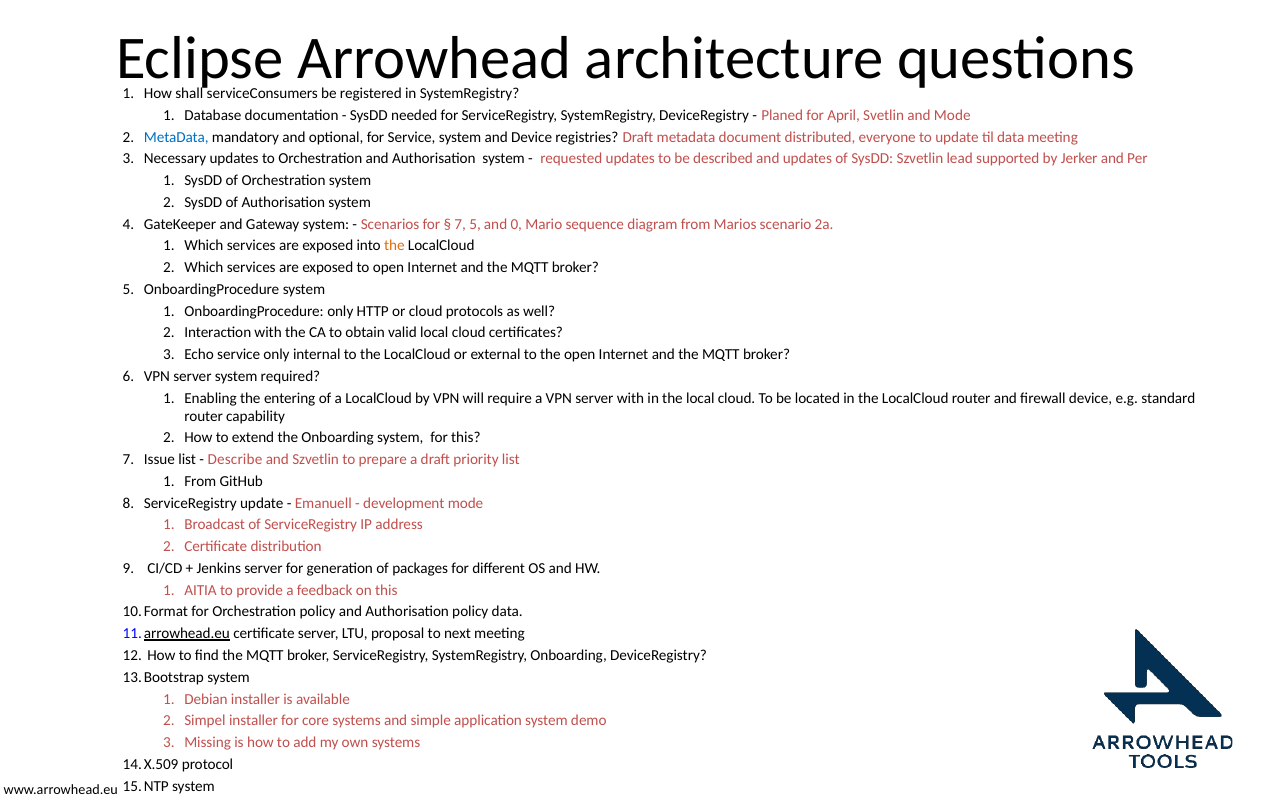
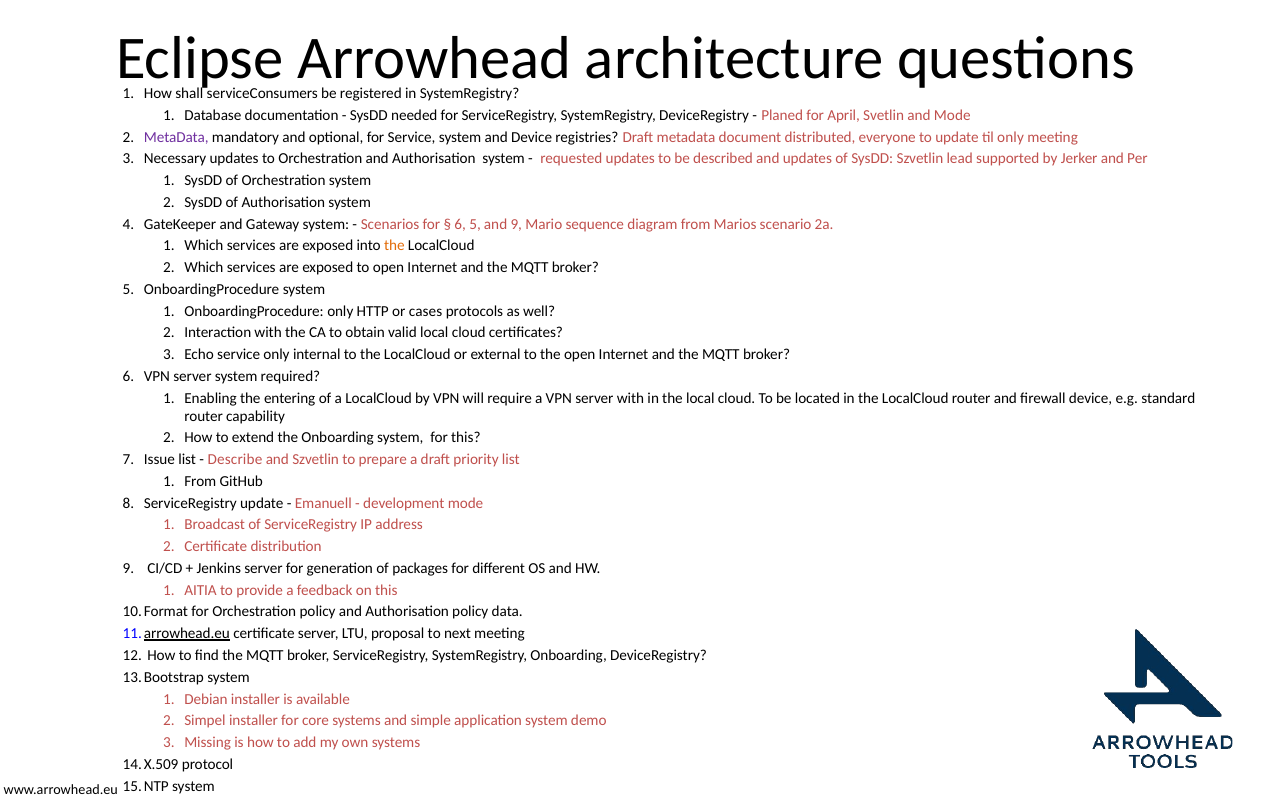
MetaData colour: blue -> purple (176, 137)
til data: data -> only (1011, 137)
7: 7 -> 6 (460, 224)
and 0: 0 -> 9 (516, 224)
or cloud: cloud -> cases (426, 311)
